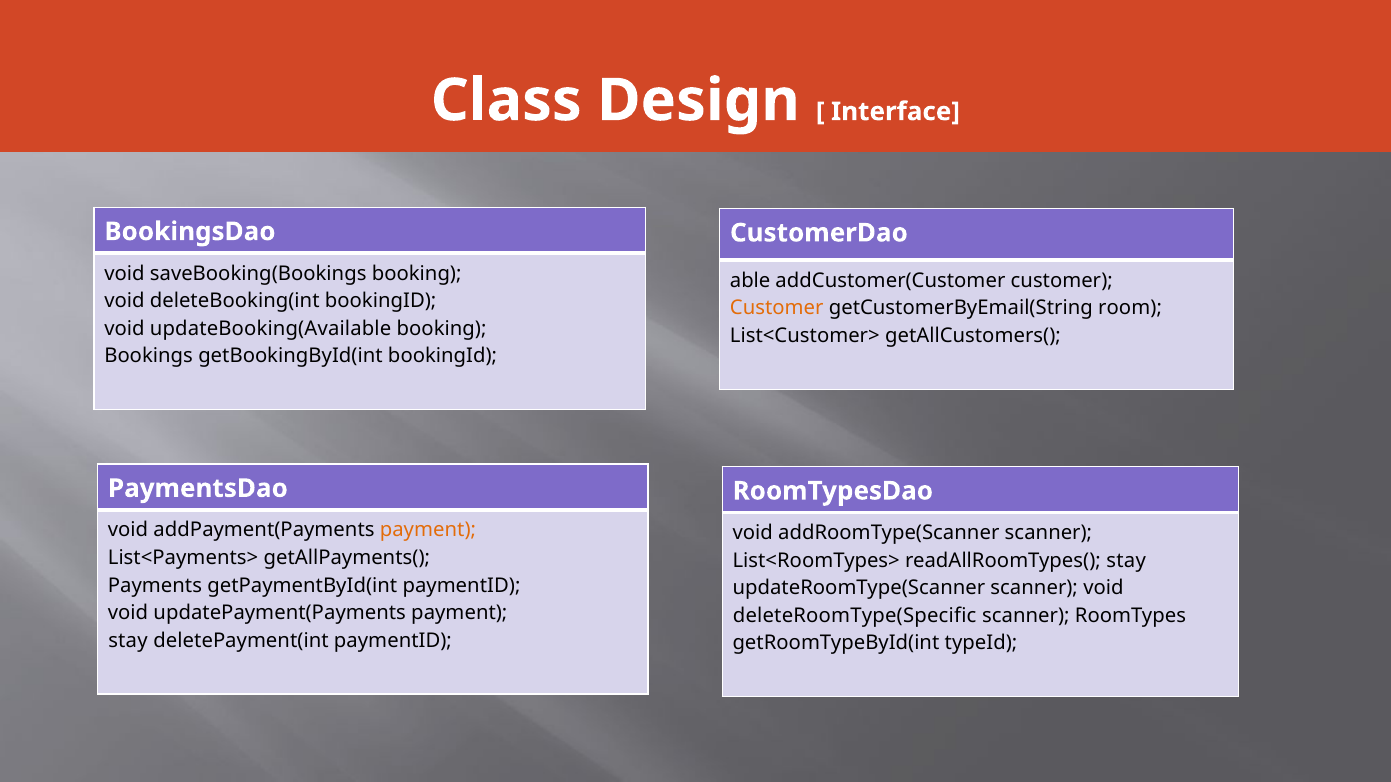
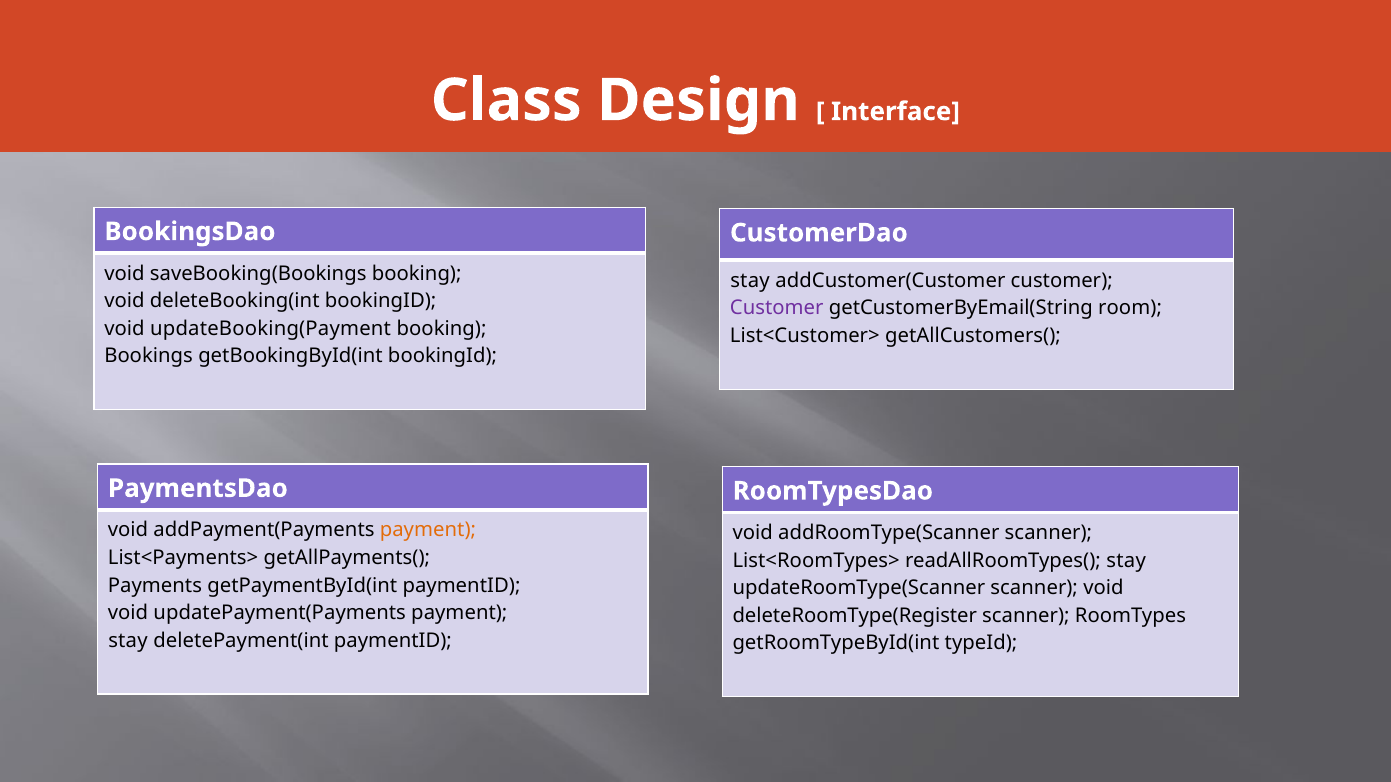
able: able -> stay (750, 281)
Customer colour: orange -> purple (777, 308)
updateBooking(Available: updateBooking(Available -> updateBooking(Payment (271, 329)
deleteRoomType(Specific: deleteRoomType(Specific -> deleteRoomType(Register (855, 616)
